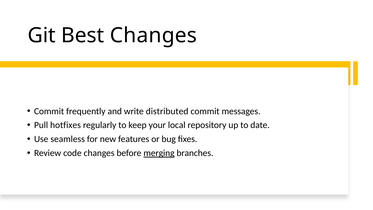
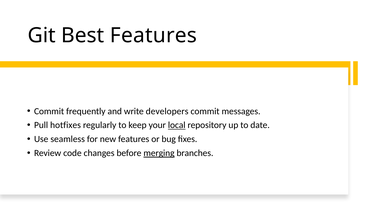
Best Changes: Changes -> Features (153, 35)
distributed: distributed -> developers (167, 111)
local underline: none -> present (177, 125)
